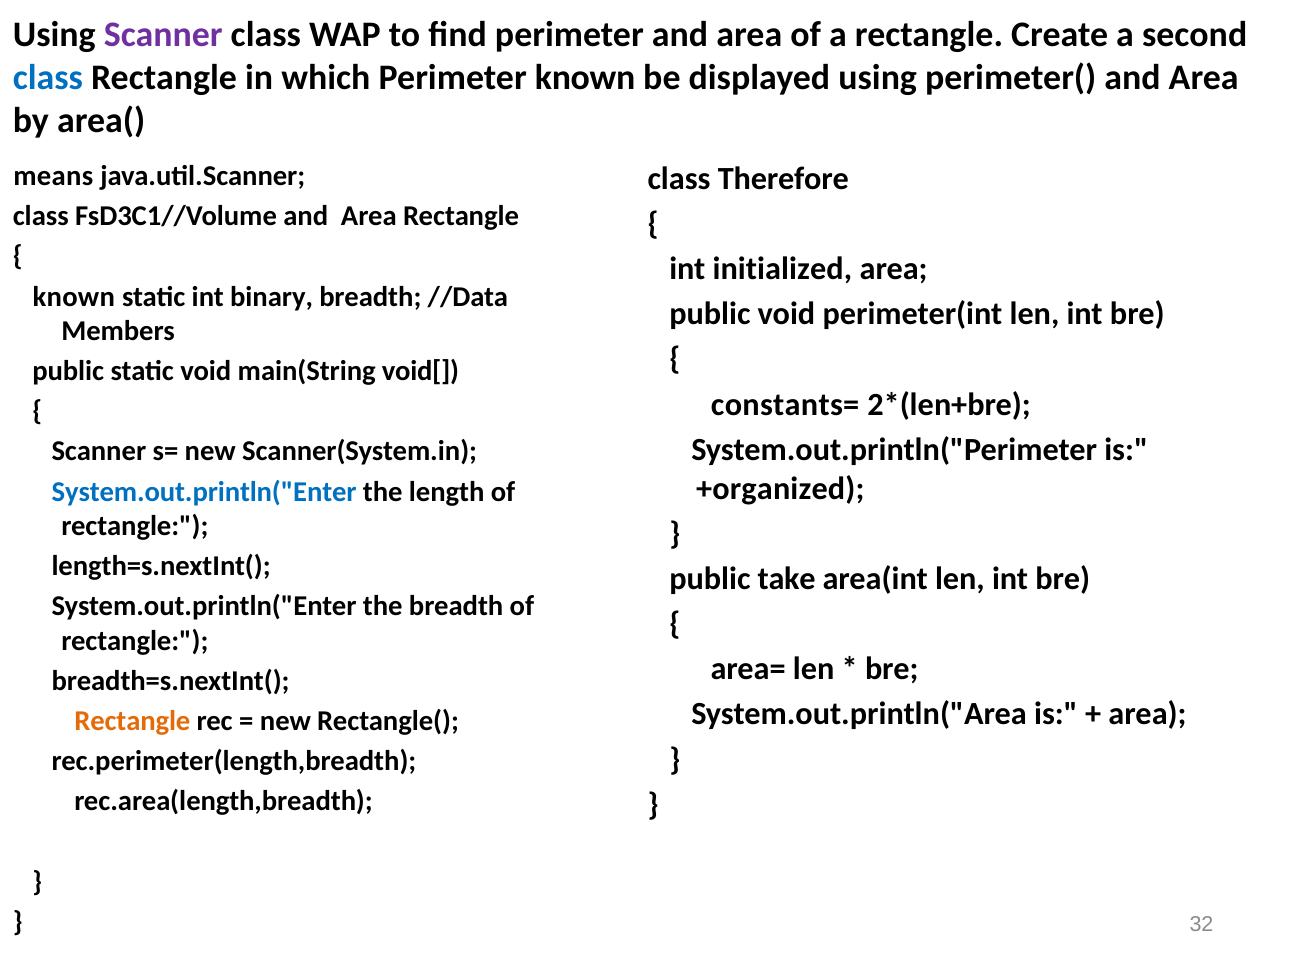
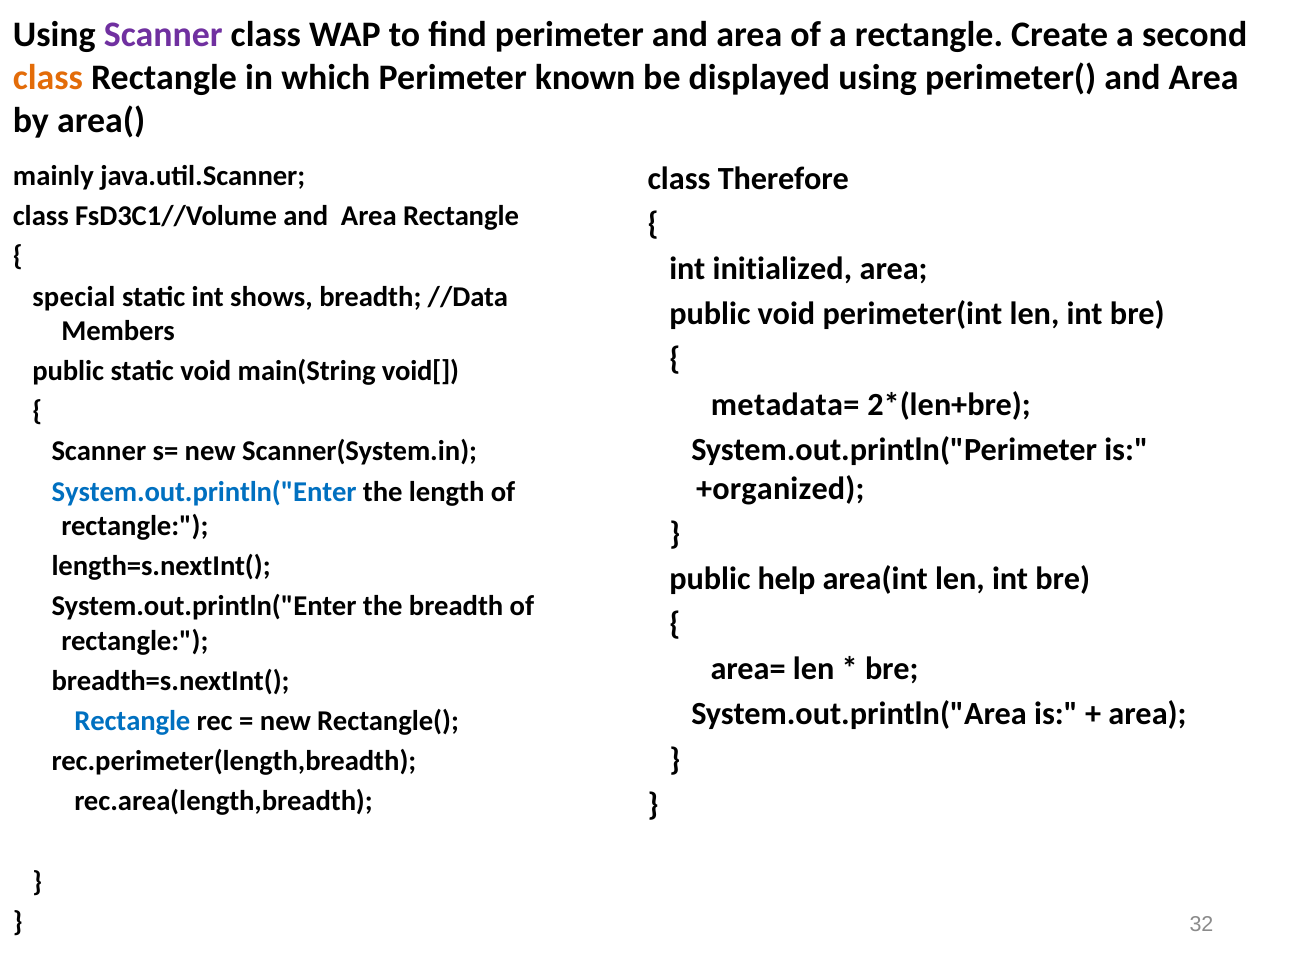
class colour: blue -> orange (48, 78)
means: means -> mainly (53, 176)
known: known -> special (74, 297)
binary: binary -> shows (271, 297)
constants=: constants= -> metadata= (785, 405)
take: take -> help (787, 579)
Rectangle colour: orange -> blue (132, 721)
